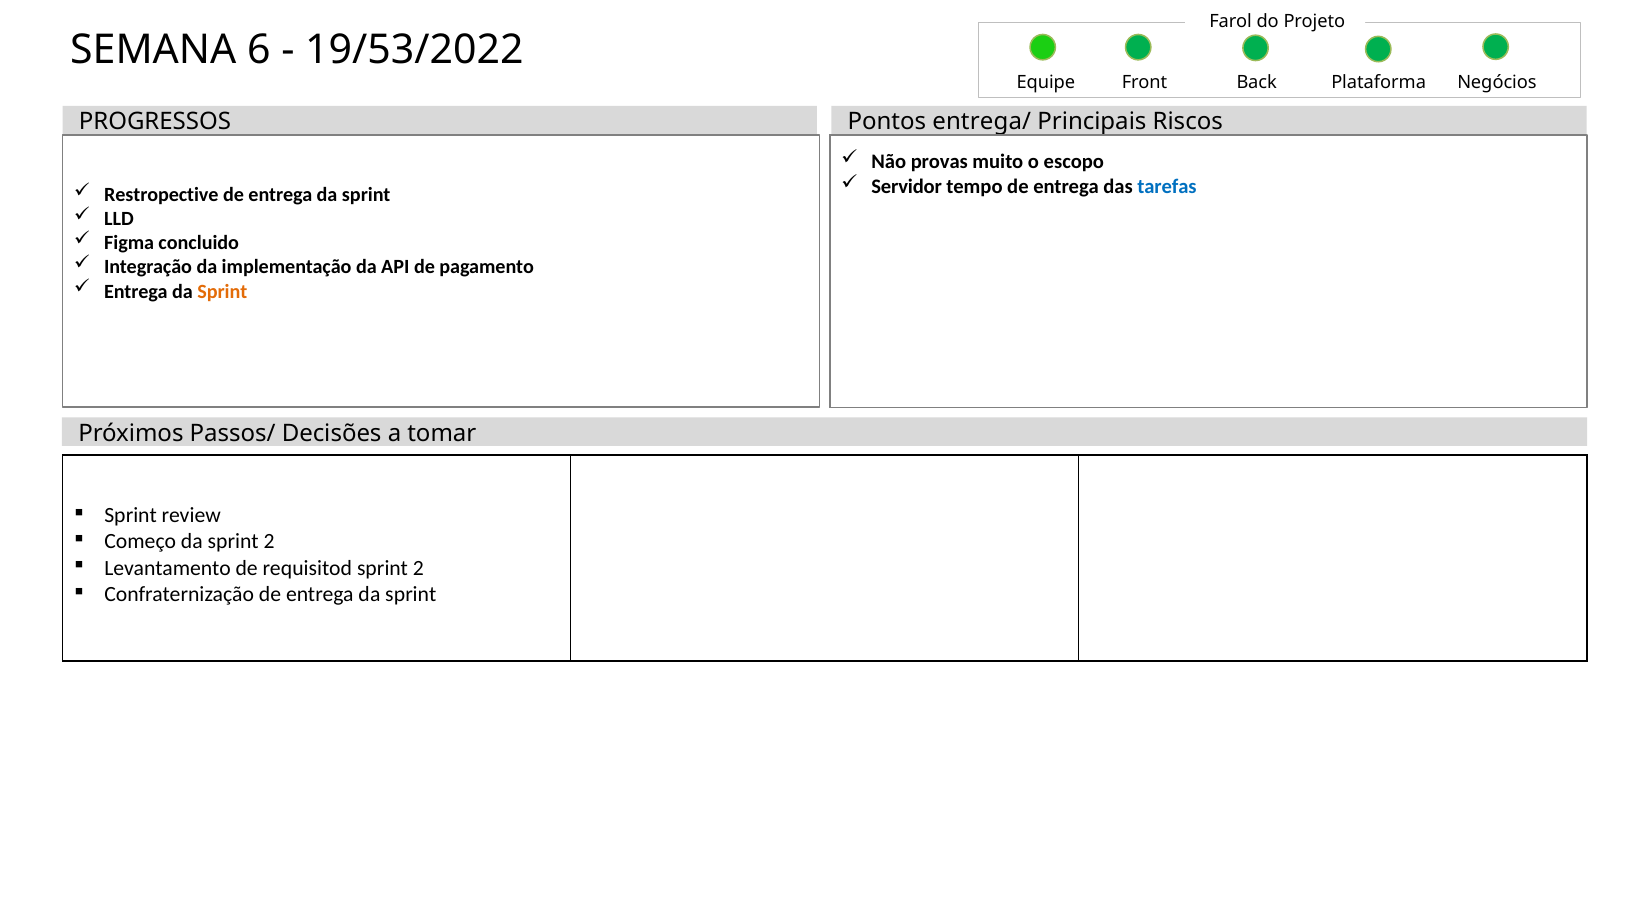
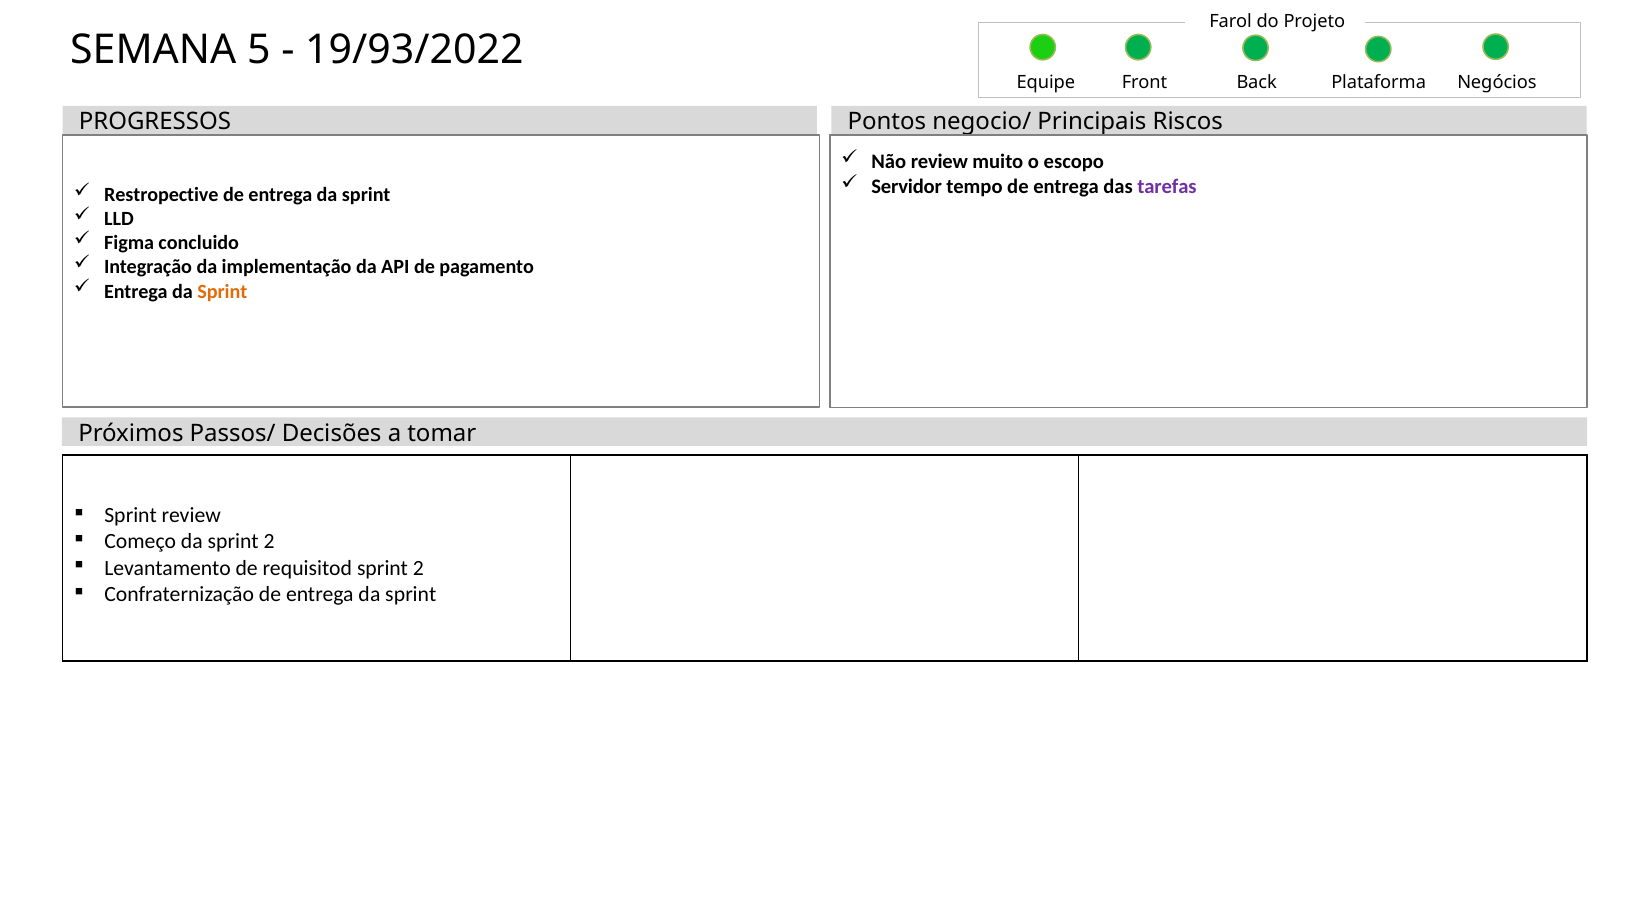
6: 6 -> 5 (259, 50)
19/53/2022: 19/53/2022 -> 19/93/2022 (414, 50)
entrega/: entrega/ -> negocio/ (982, 122)
Não provas: provas -> review (939, 162)
tarefas colour: blue -> purple (1167, 186)
